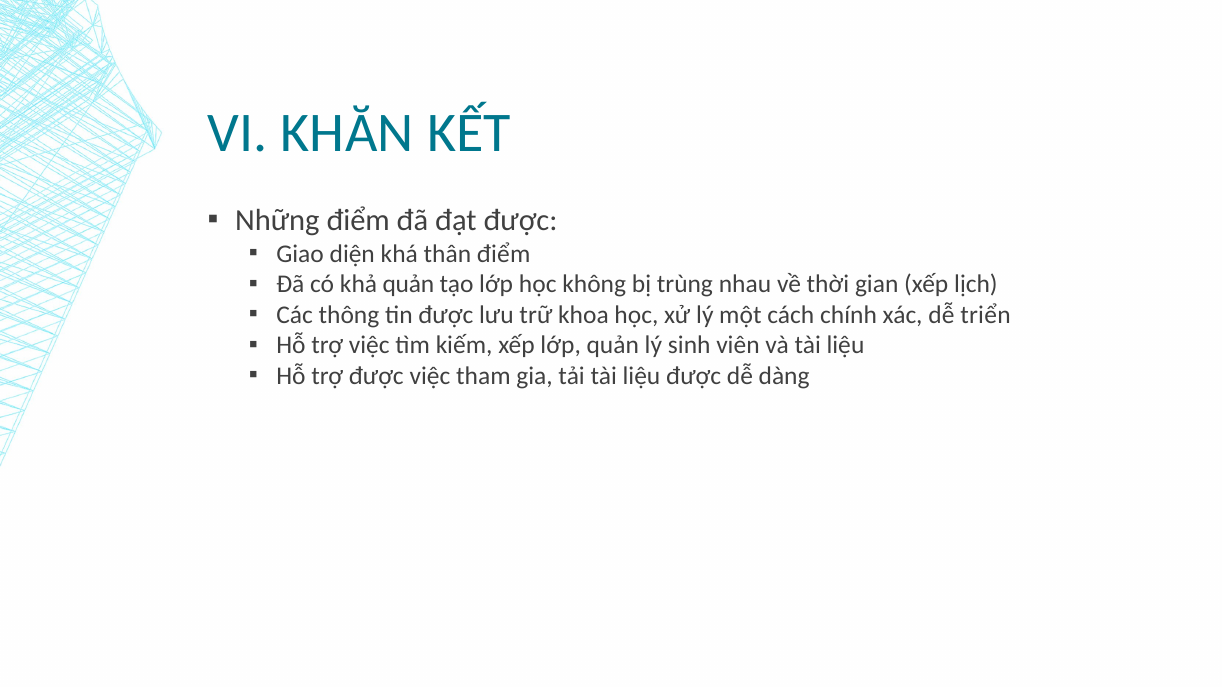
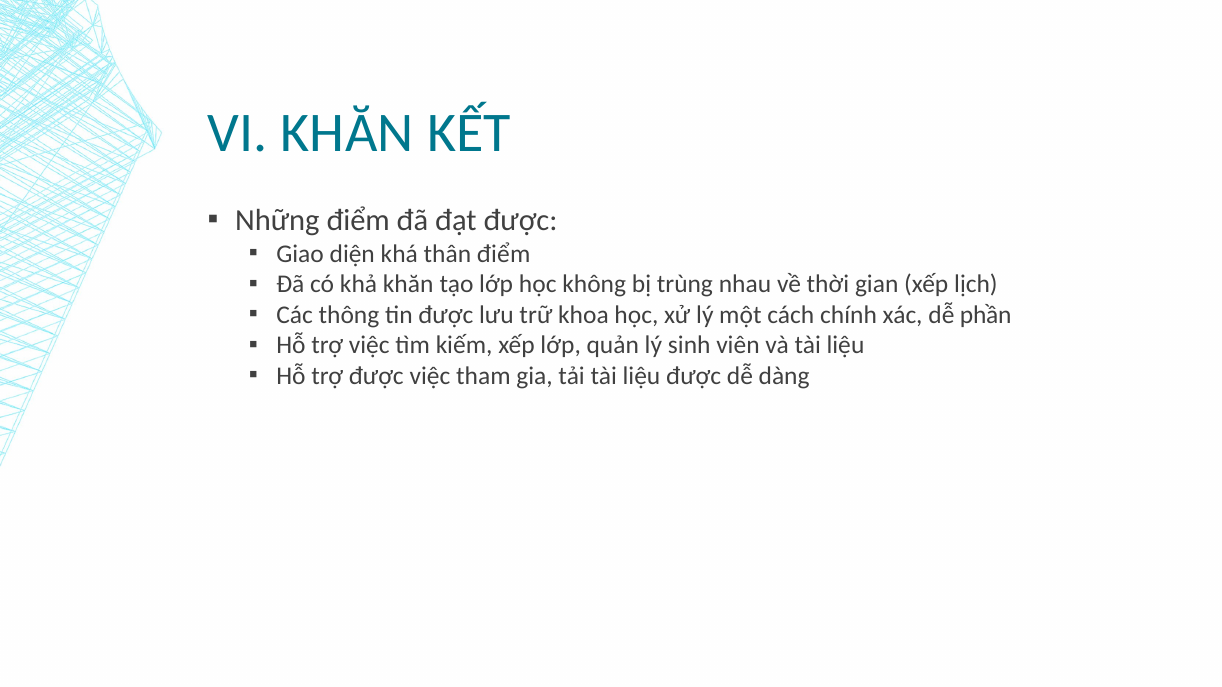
khả quản: quản -> khăn (408, 284)
triển: triển -> phần (986, 315)
